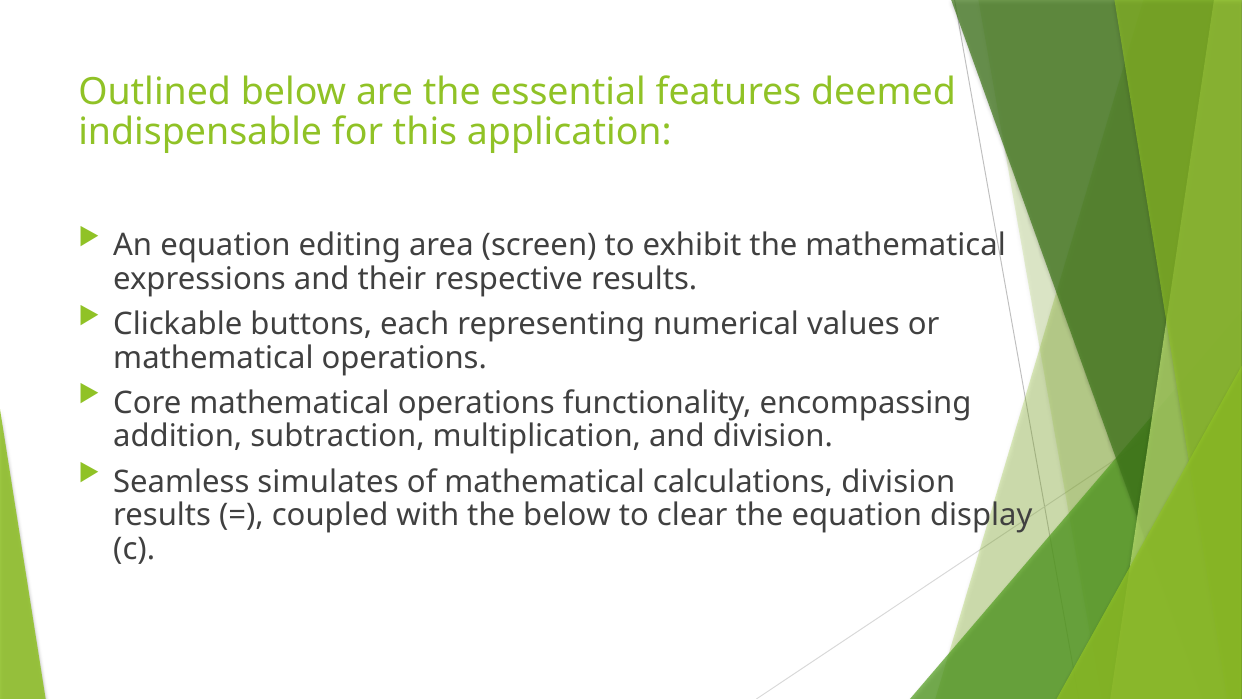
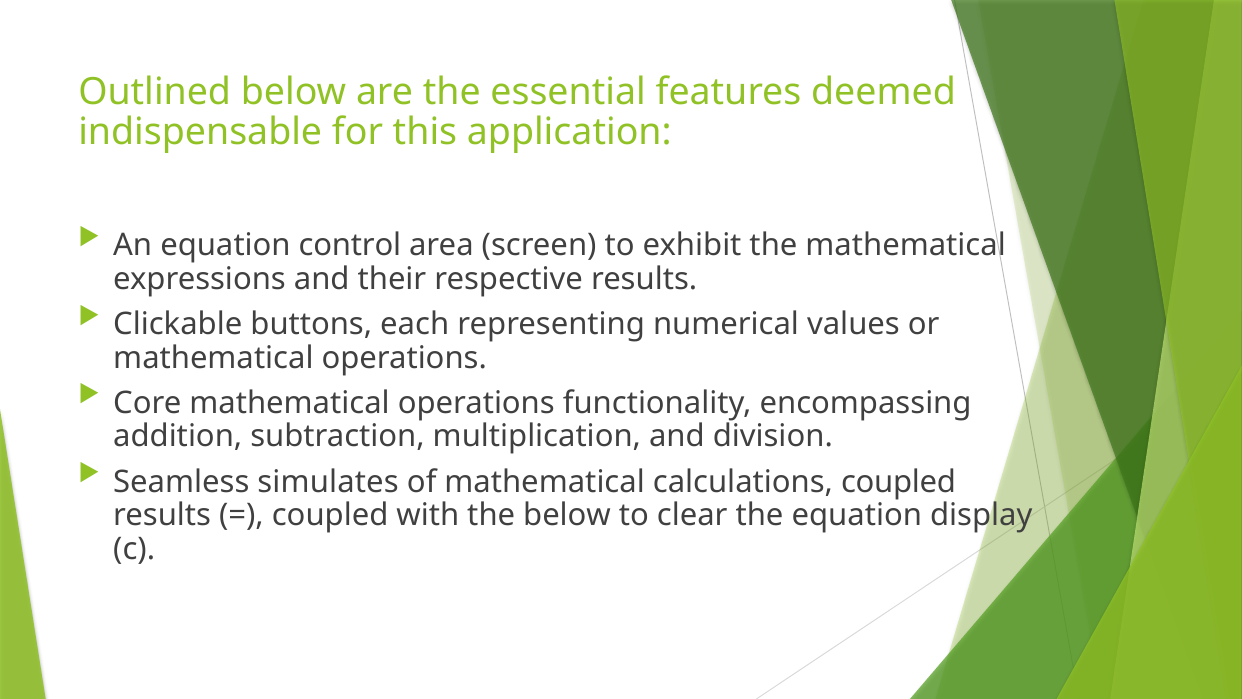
editing: editing -> control (350, 246)
calculations division: division -> coupled (899, 482)
